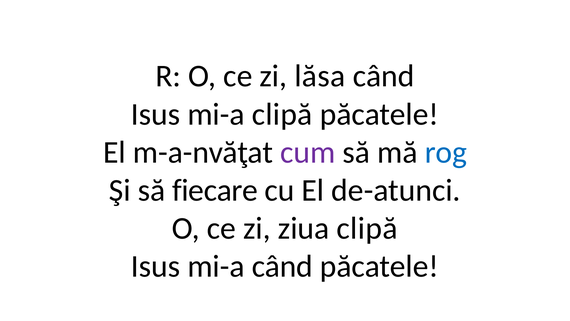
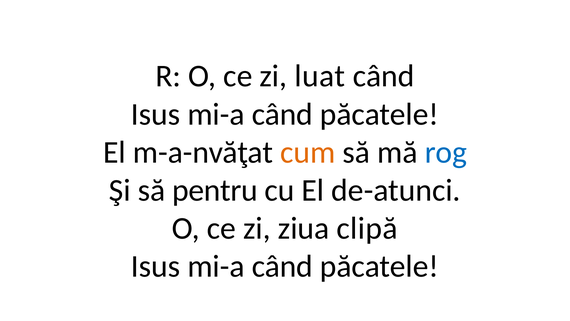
lăsa: lăsa -> luat (320, 76)
clipă: clipă -> când (282, 114)
cum colour: purple -> orange (308, 152)
fiecare: fiecare -> pentru (215, 190)
